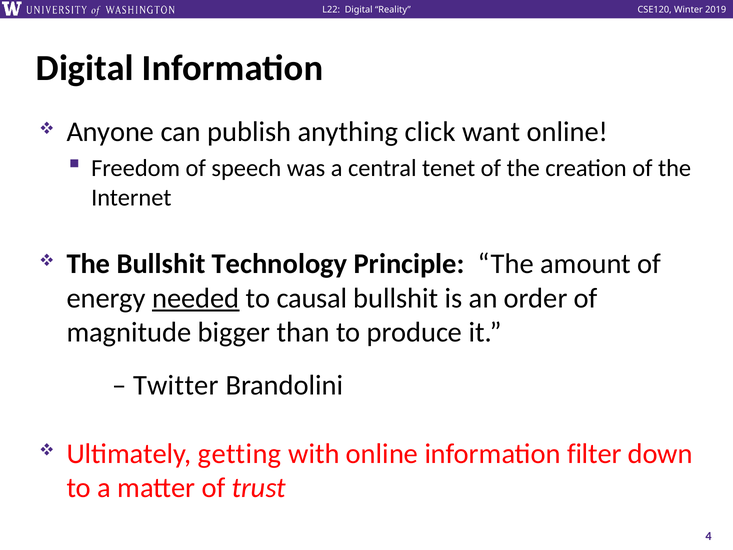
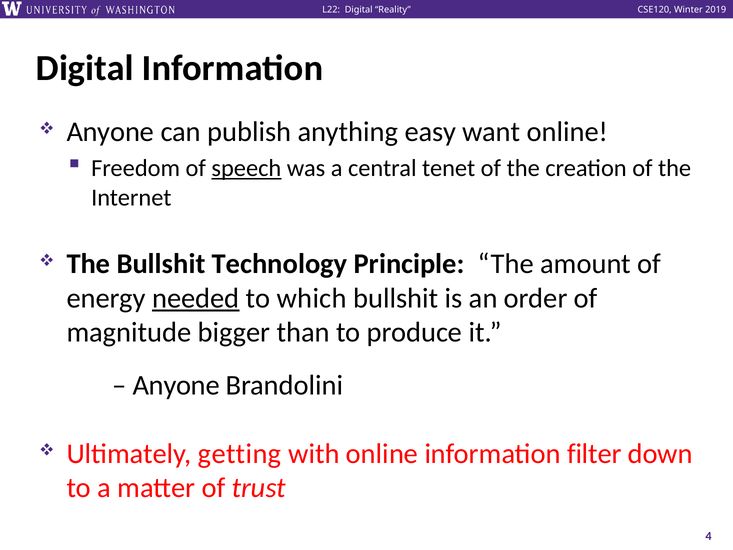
click: click -> easy (430, 132)
speech underline: none -> present (246, 168)
causal: causal -> which (312, 298)
Twitter: Twitter -> Anyone (176, 385)
